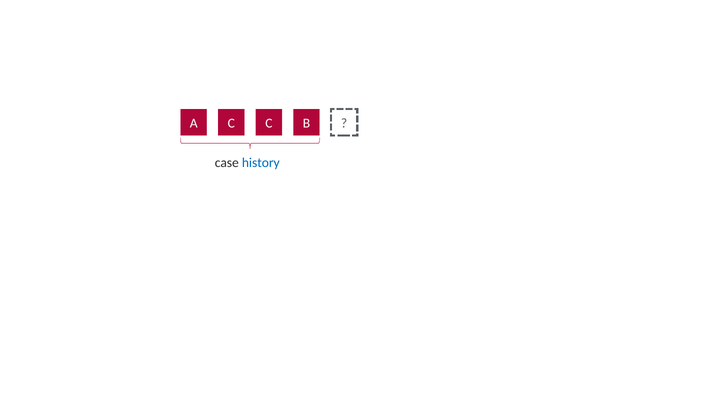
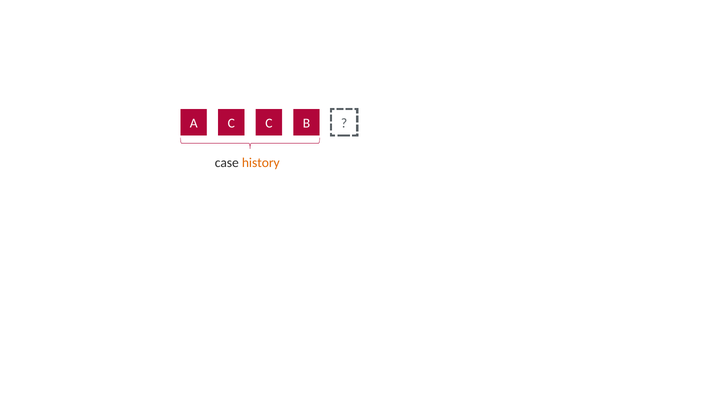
history colour: blue -> orange (261, 163)
